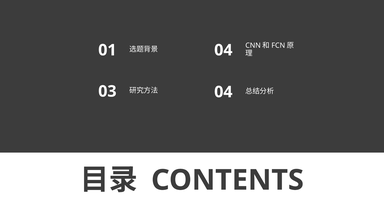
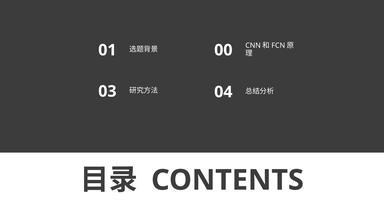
04: 04 -> 00 (223, 50)
